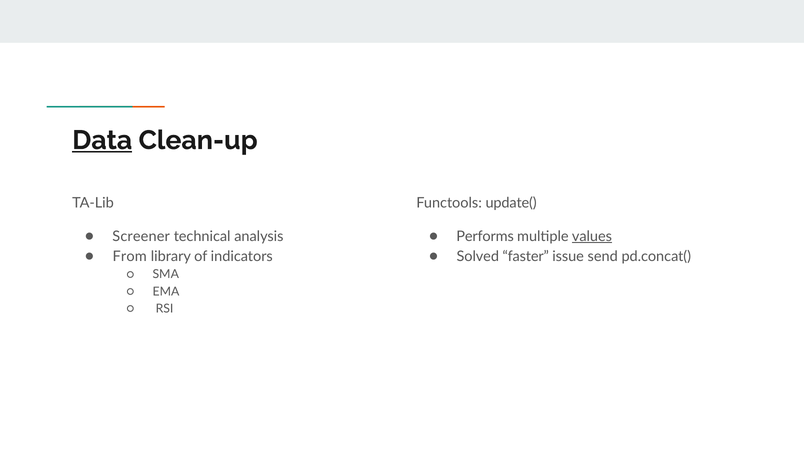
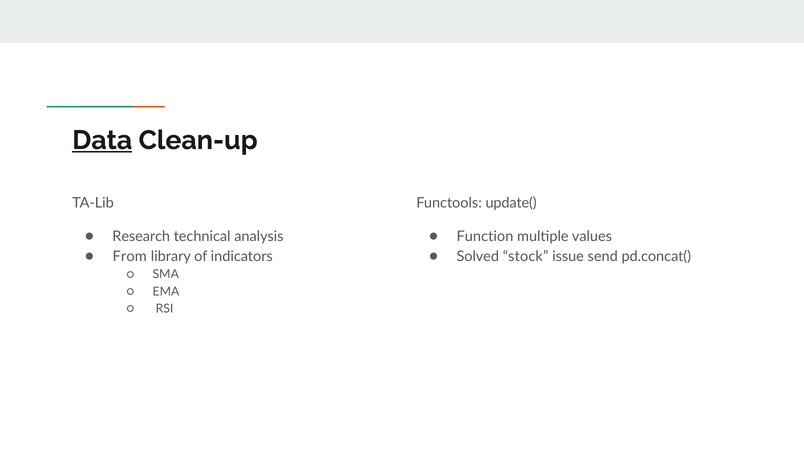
Screener: Screener -> Research (141, 236)
Performs: Performs -> Function (485, 236)
values underline: present -> none (592, 236)
faster: faster -> stock (526, 256)
